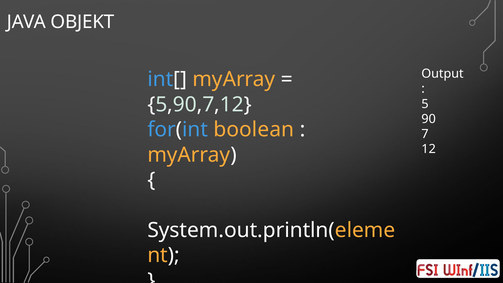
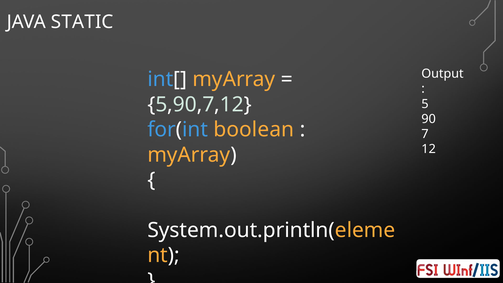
OBJEKT: OBJEKT -> STATIC (82, 22)
